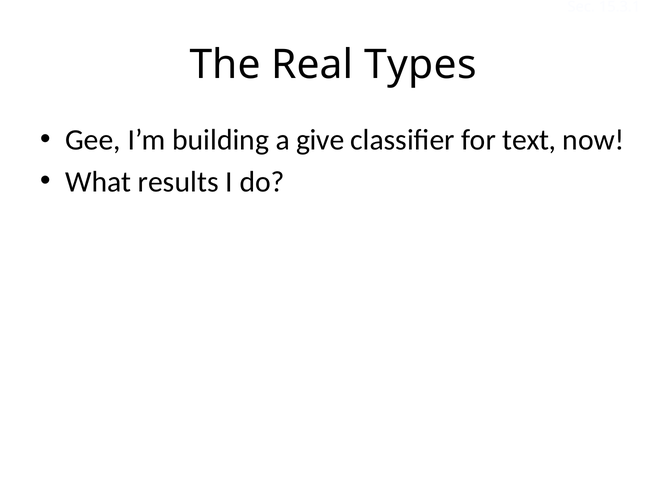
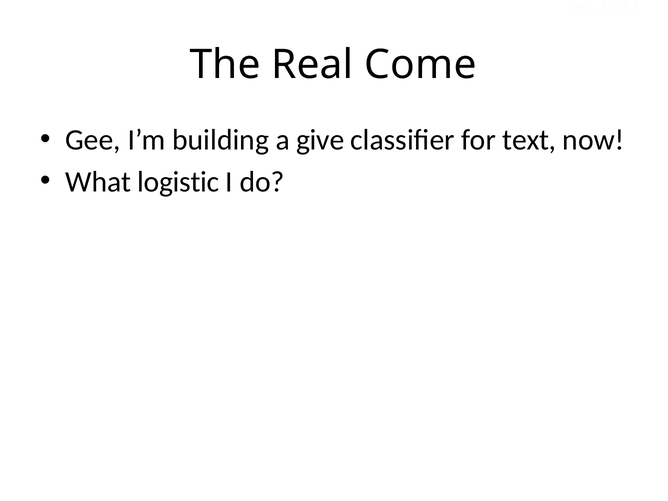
Types: Types -> Come (421, 65)
results: results -> logistic (178, 182)
